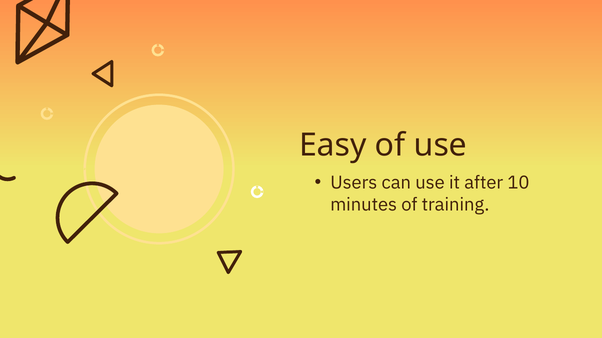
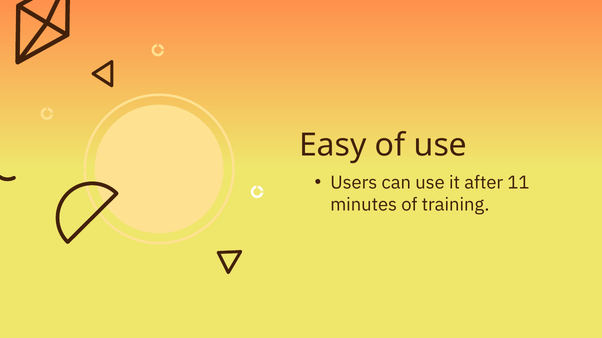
10: 10 -> 11 (518, 183)
